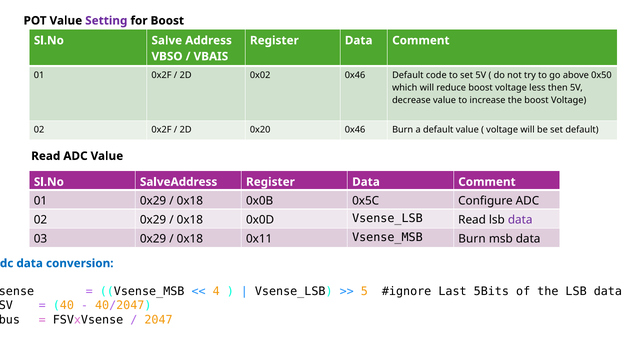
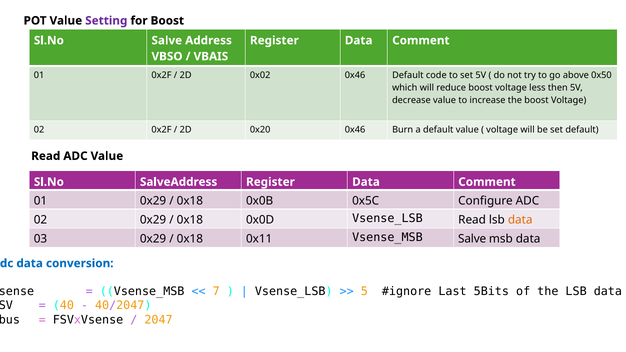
data colour: purple -> orange (520, 220)
Vsense_MSB Burn: Burn -> Salve (472, 239)
4: 4 -> 7 (216, 292)
